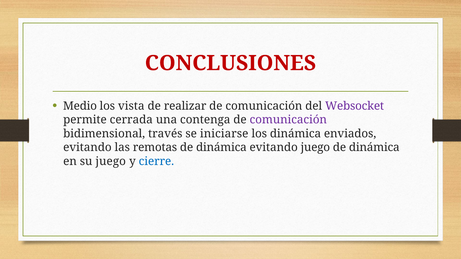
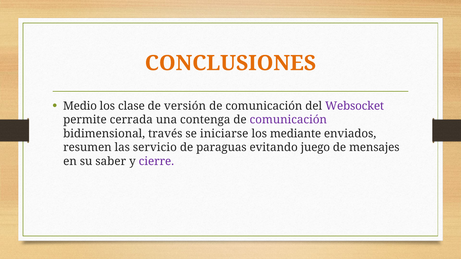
CONCLUSIONES colour: red -> orange (230, 63)
vista: vista -> clase (131, 106)
realizar: realizar -> versión (185, 106)
los dinámica: dinámica -> mediante (296, 134)
evitando: evitando -> resumen (87, 148)
remotas: remotas -> servicio (155, 148)
dinámica: dinámica -> paraguas (221, 148)
dinámica: dinámica -> mensajes (374, 148)
su juego: juego -> saber (111, 161)
cierre colour: blue -> purple (156, 161)
